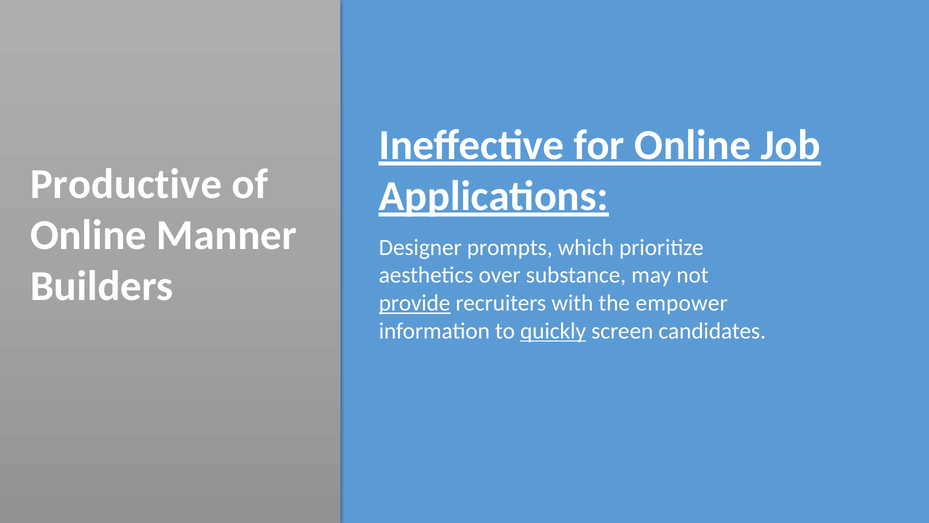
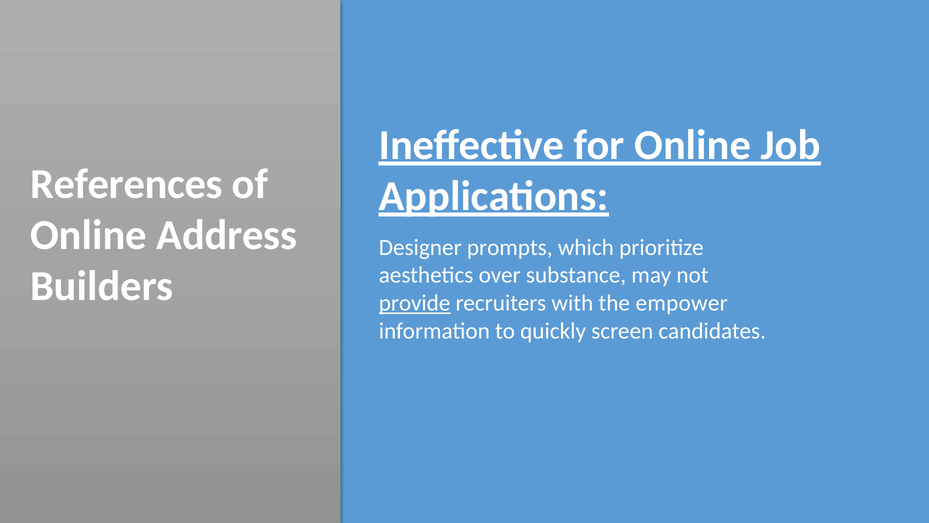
Productive: Productive -> References (126, 184)
Manner: Manner -> Address (227, 235)
quickly underline: present -> none (553, 331)
